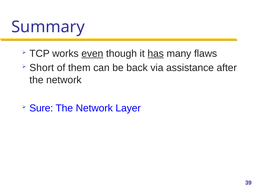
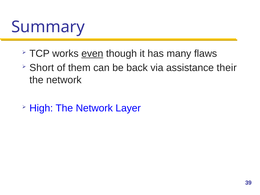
has underline: present -> none (156, 54)
after: after -> their (227, 68)
Sure: Sure -> High (41, 108)
